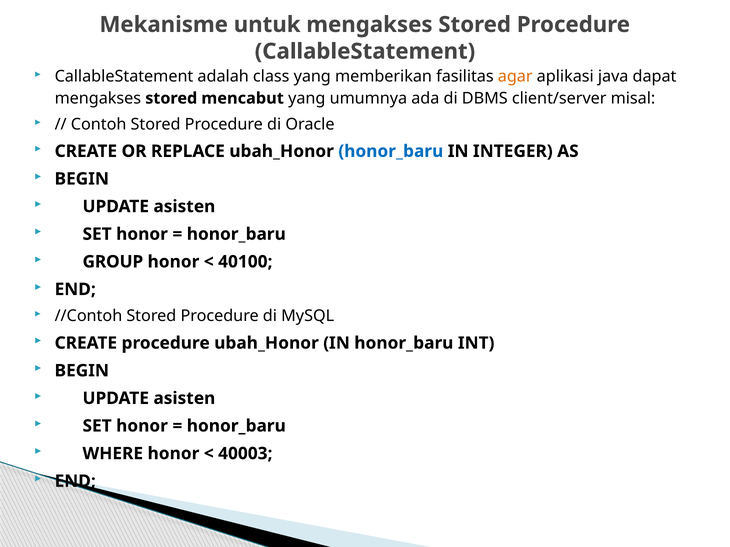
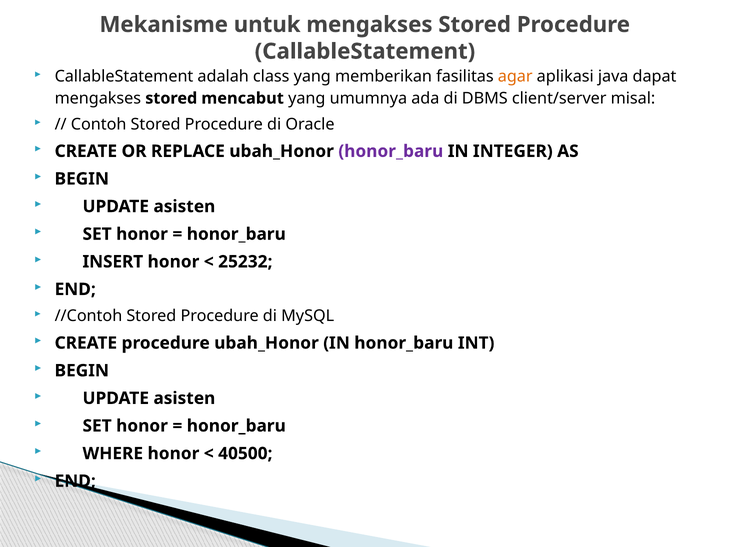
honor_baru colour: blue -> purple (391, 151)
GROUP: GROUP -> INSERT (113, 262)
40100: 40100 -> 25232 (245, 262)
40003: 40003 -> 40500 (245, 454)
